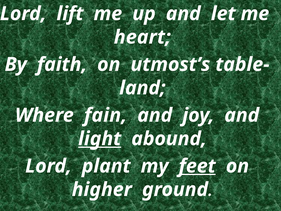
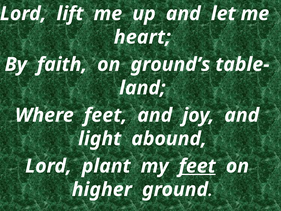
utmost’s: utmost’s -> ground’s (170, 64)
Where fain: fain -> feet (105, 115)
light underline: present -> none (100, 139)
